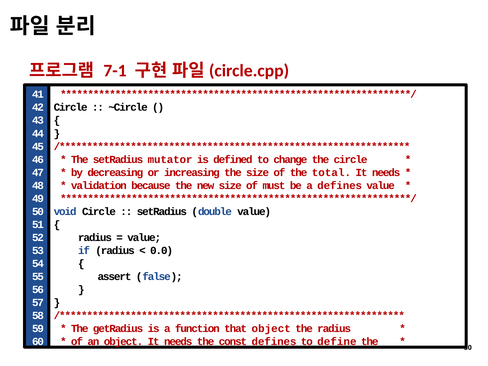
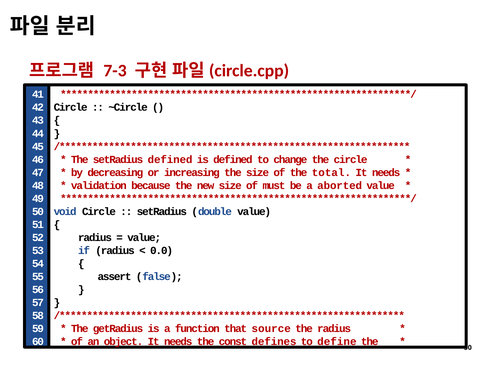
7-1: 7-1 -> 7-3 (115, 71)
setRadius mutator: mutator -> defined (170, 159)
a defines: defines -> aborted (340, 185)
that object: object -> source (271, 329)
